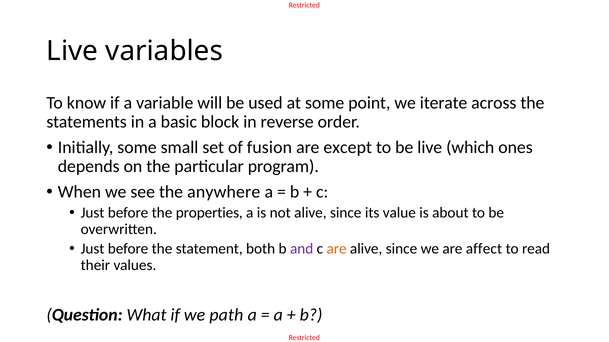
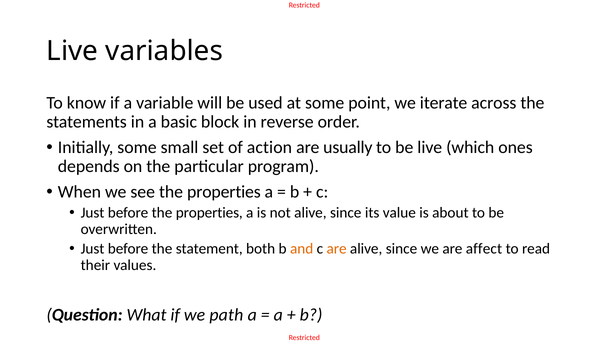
fusion: fusion -> action (269, 148)
except: except -> usually (348, 148)
see the anywhere: anywhere -> properties (224, 192)
and colour: purple -> orange (302, 249)
